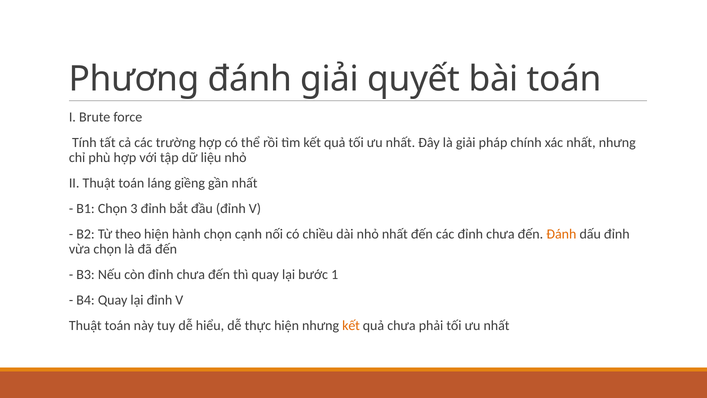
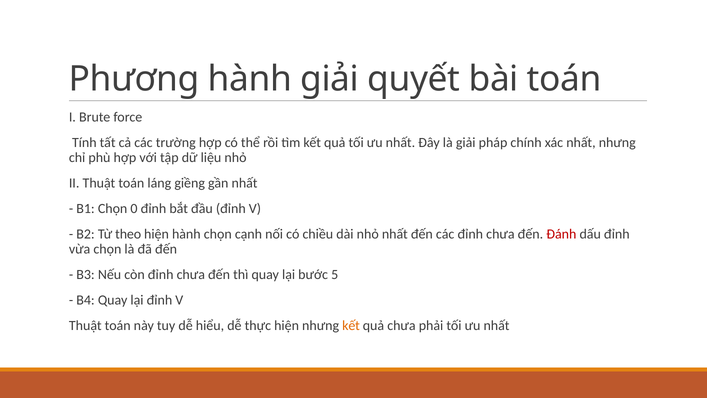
Phương đánh: đánh -> hành (250, 79)
3: 3 -> 0 (134, 209)
Đánh colour: orange -> red (561, 234)
1: 1 -> 5 (335, 275)
